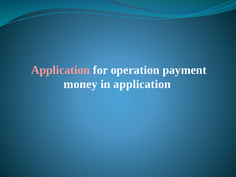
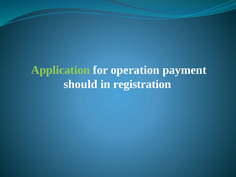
Application colour: pink -> light green (60, 70)
money: money -> should (81, 84)
in application: application -> registration (142, 84)
